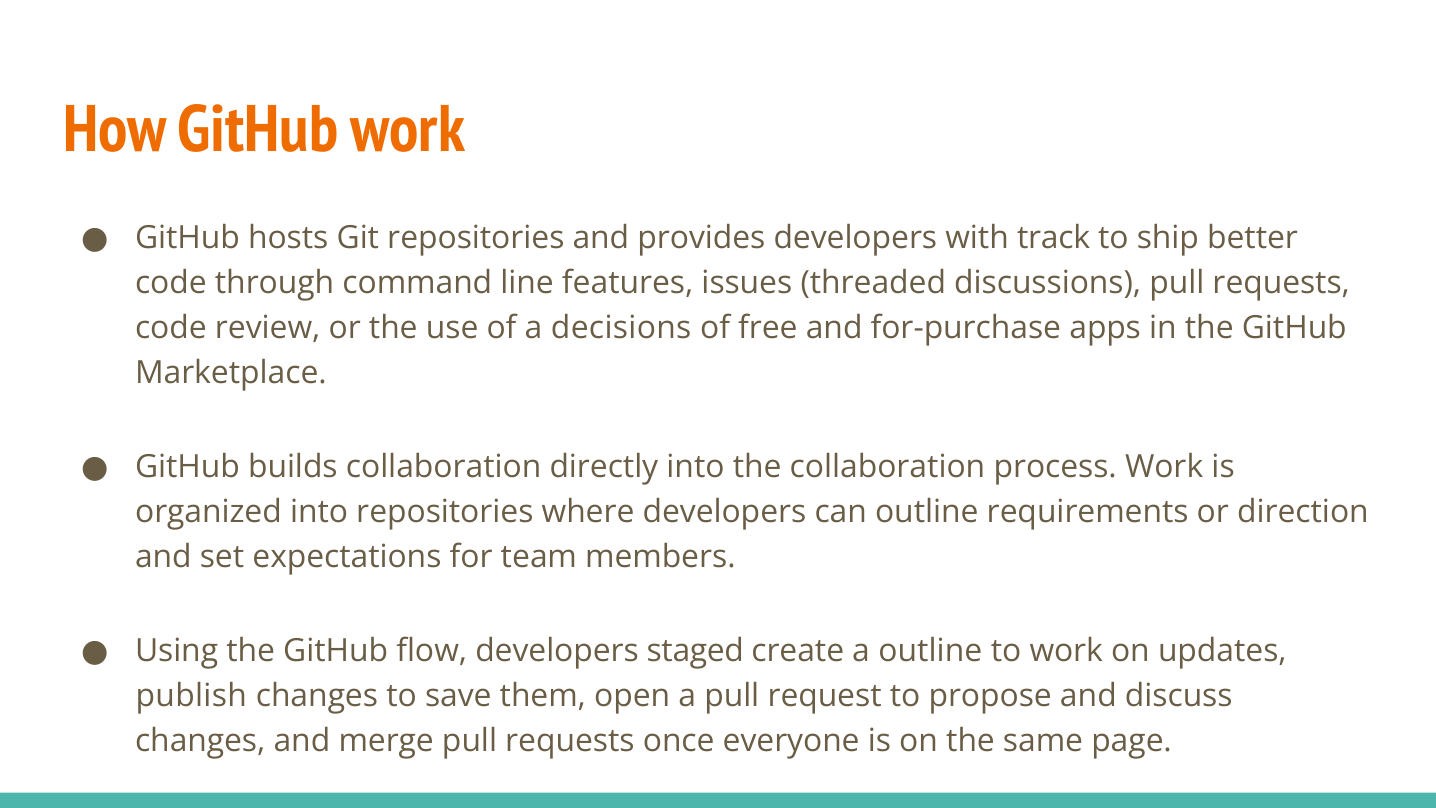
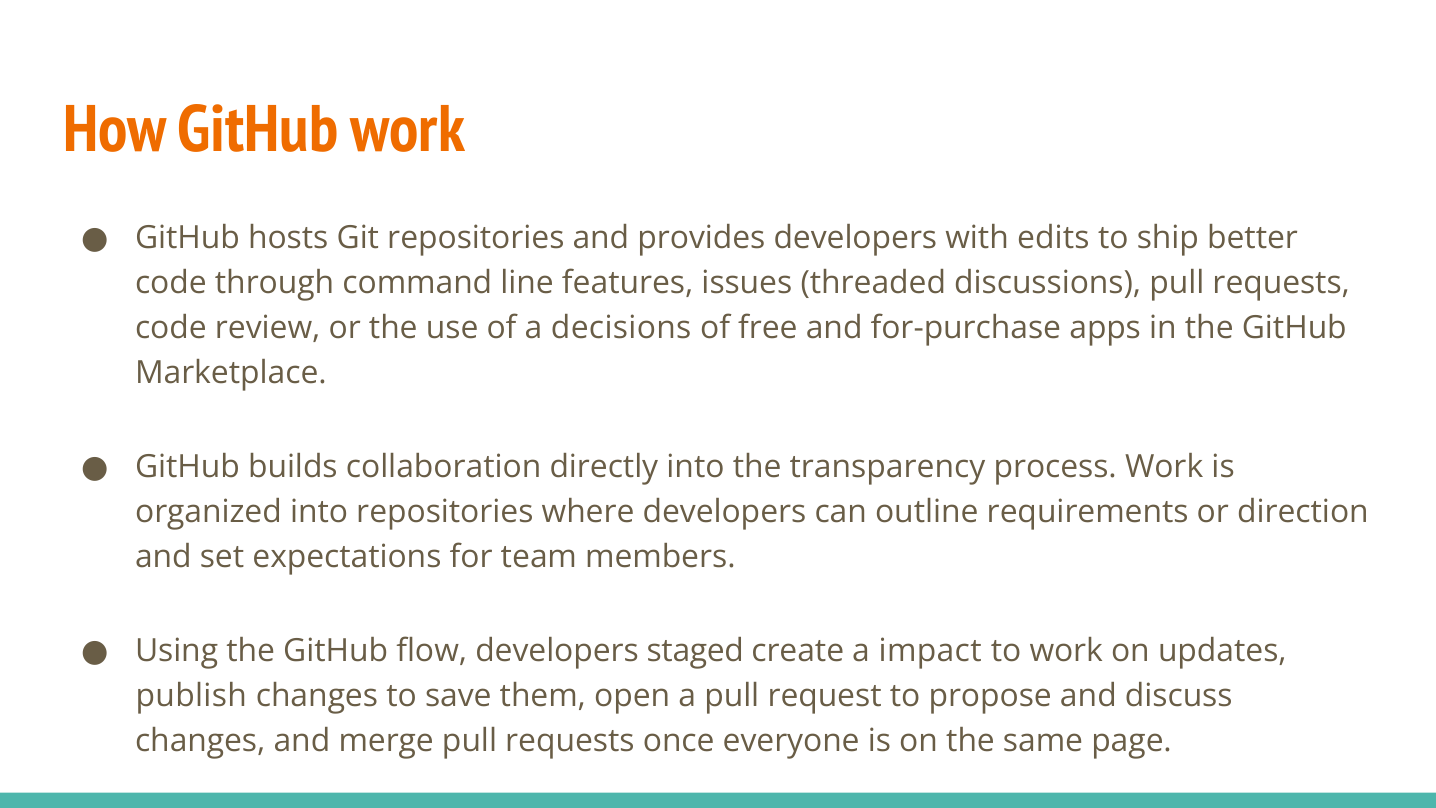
track: track -> edits (1053, 238)
the collaboration: collaboration -> transparency (887, 467)
a outline: outline -> impact (930, 651)
